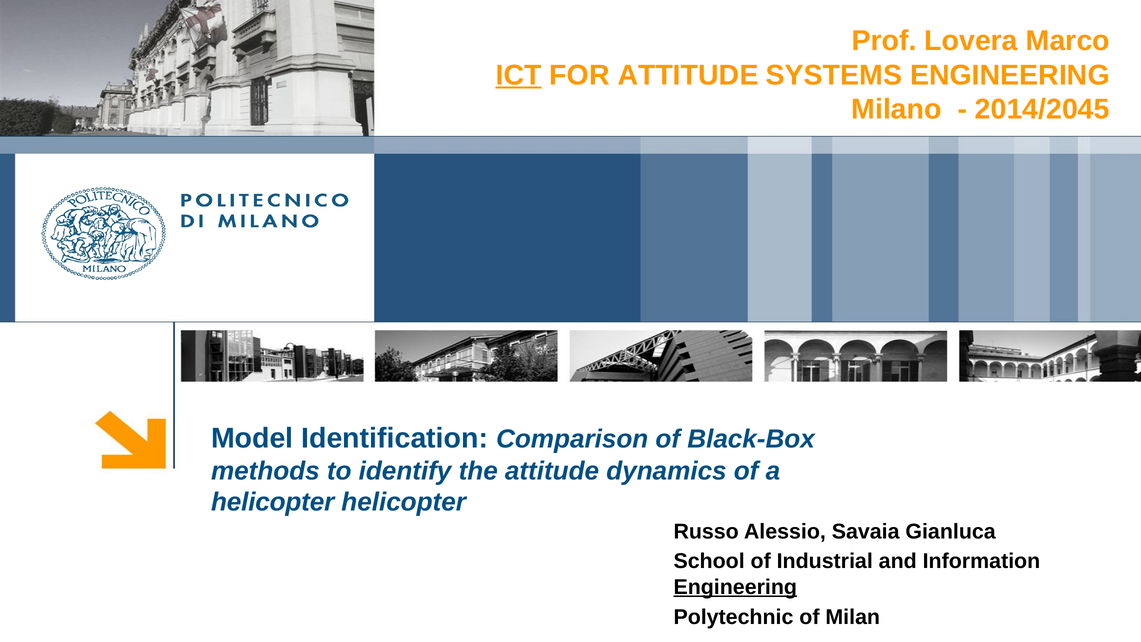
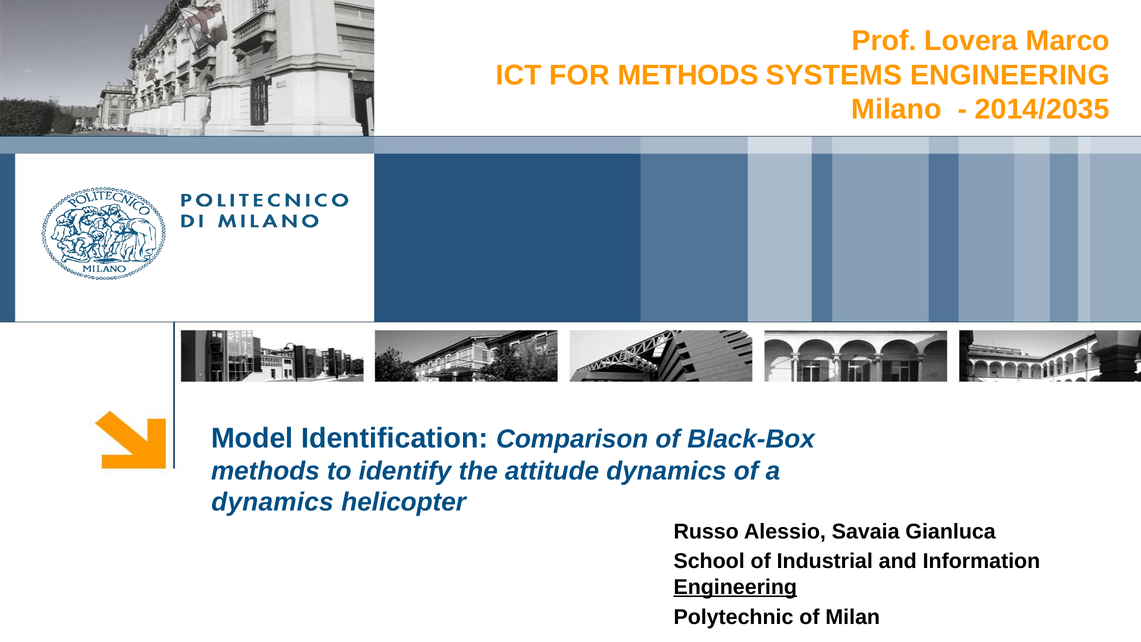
ICT underline: present -> none (519, 75)
FOR ATTITUDE: ATTITUDE -> METHODS (688, 75)
2014/2045: 2014/2045 -> 2014/2035 (1042, 110)
helicopter: helicopter -> dynamics (272, 502)
